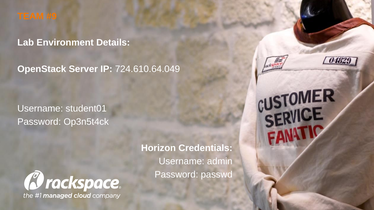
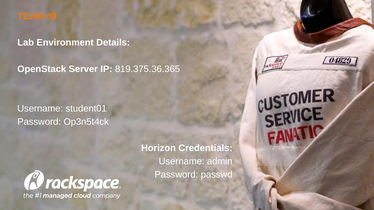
724.610.64.049: 724.610.64.049 -> 819.375.36.365 (147, 69)
